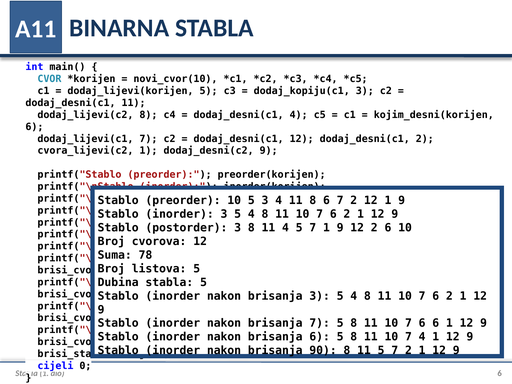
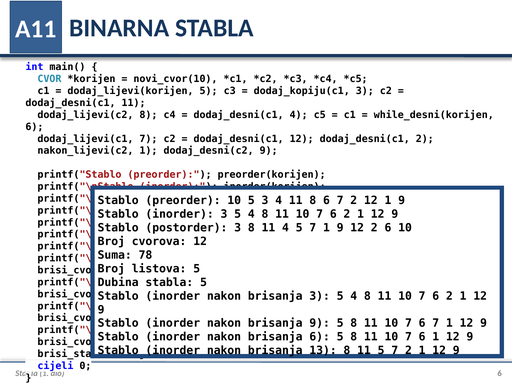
kojim_desni(korijen: kojim_desni(korijen -> while_desni(korijen (434, 115)
cvora_lijevi(c2: cvora_lijevi(c2 -> nakon_lijevi(c2 (85, 151)
7: 7 -> 9 (320, 323)
6: 6 -> 7 (436, 323)
4: 4 -> 6 (422, 337)
90: 90 -> 13 (323, 351)
